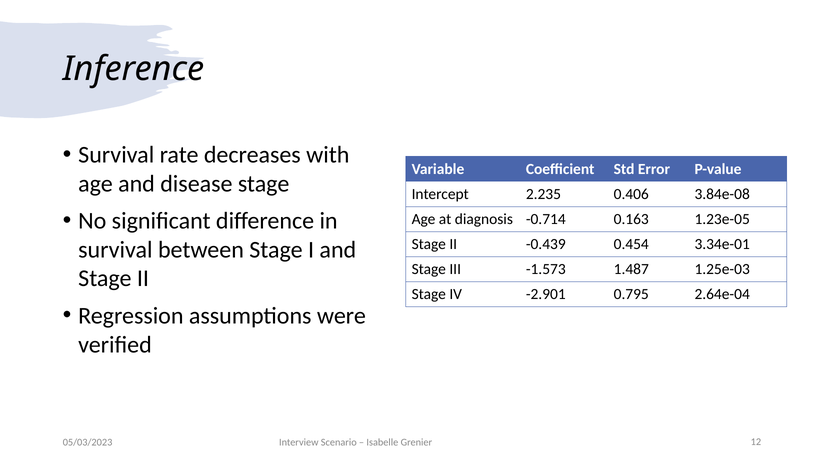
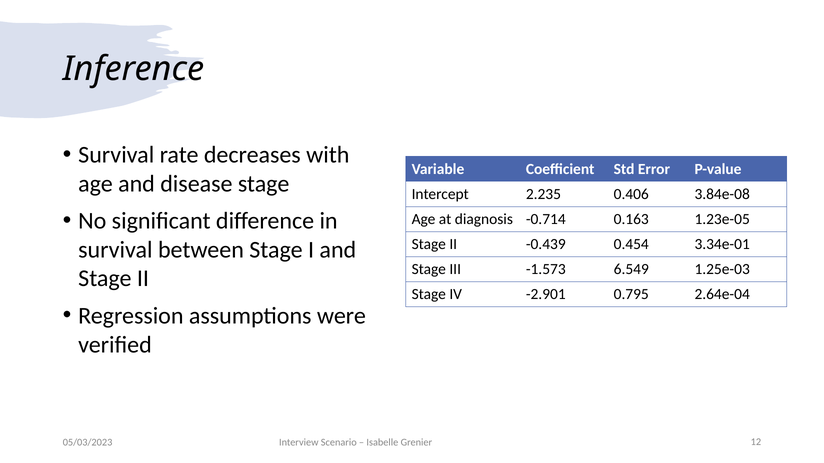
1.487: 1.487 -> 6.549 (631, 270)
